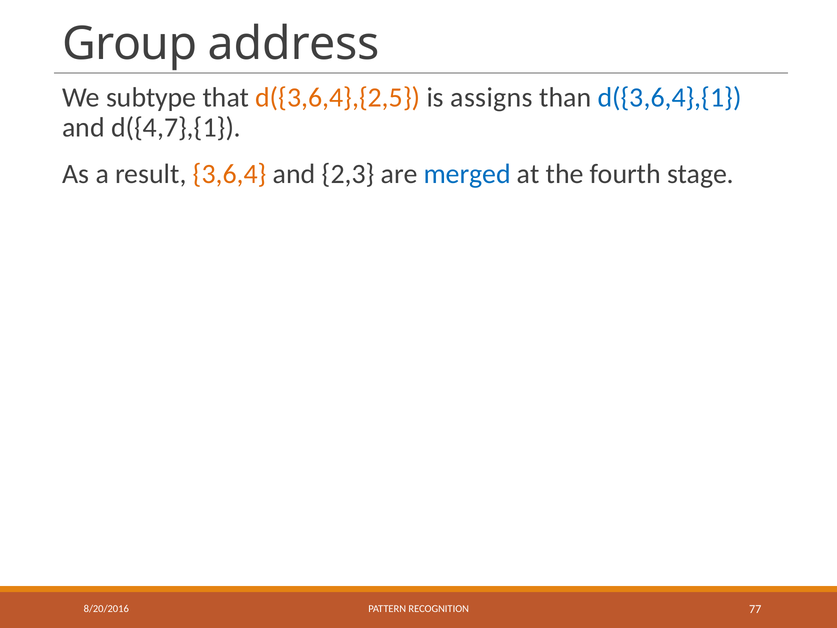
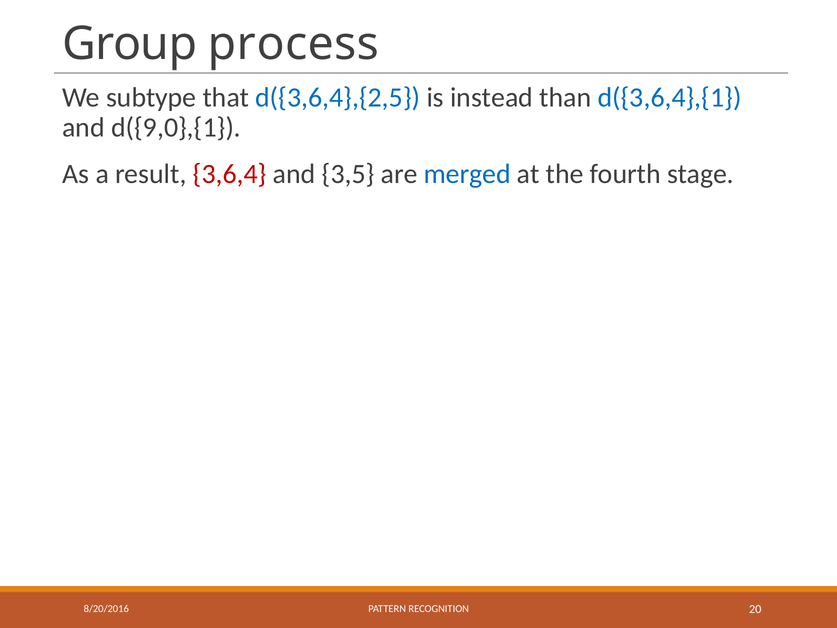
address: address -> process (294, 44)
d({3,6,4},{2,5 colour: orange -> blue (338, 98)
assigns: assigns -> instead (492, 98)
d({4,7},{1: d({4,7},{1 -> d({9,0},{1 (176, 128)
3,6,4 colour: orange -> red (230, 174)
2,3: 2,3 -> 3,5 (348, 174)
77: 77 -> 20 (755, 609)
